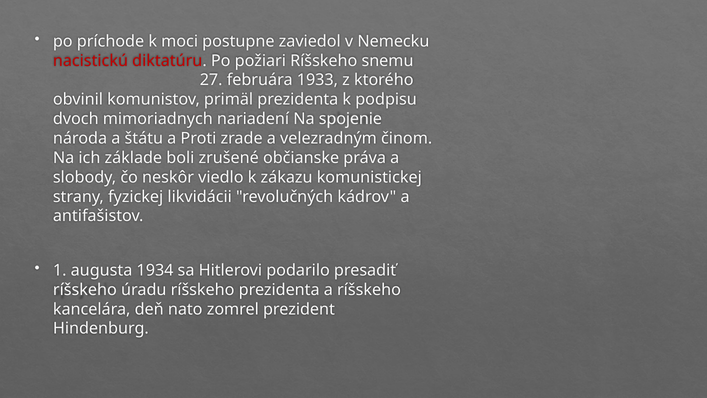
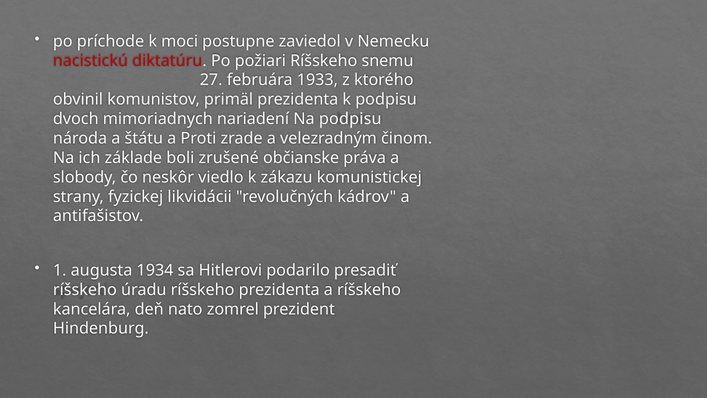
Na spojenie: spojenie -> podpisu (350, 119)
